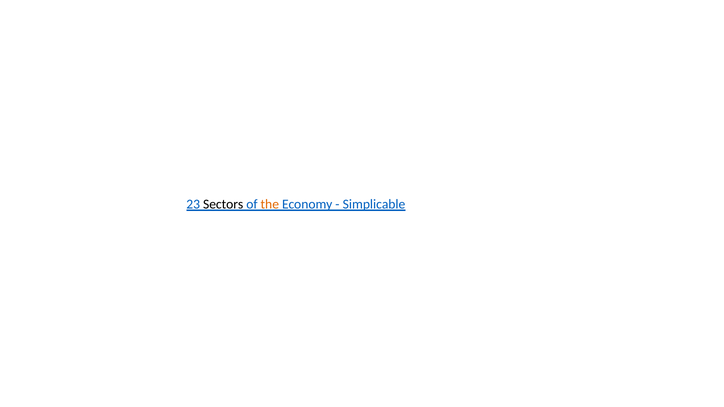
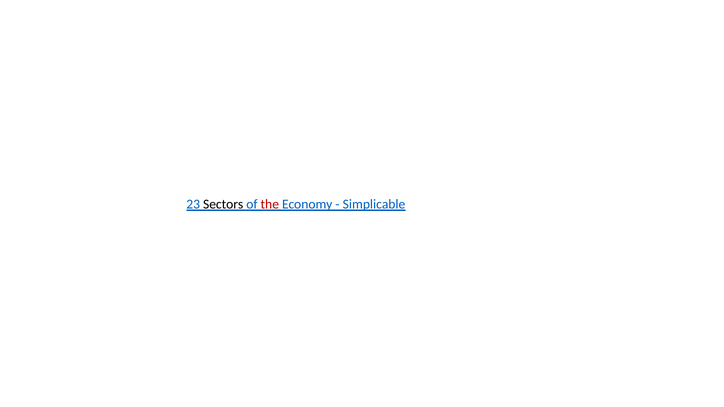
the colour: orange -> red (270, 204)
